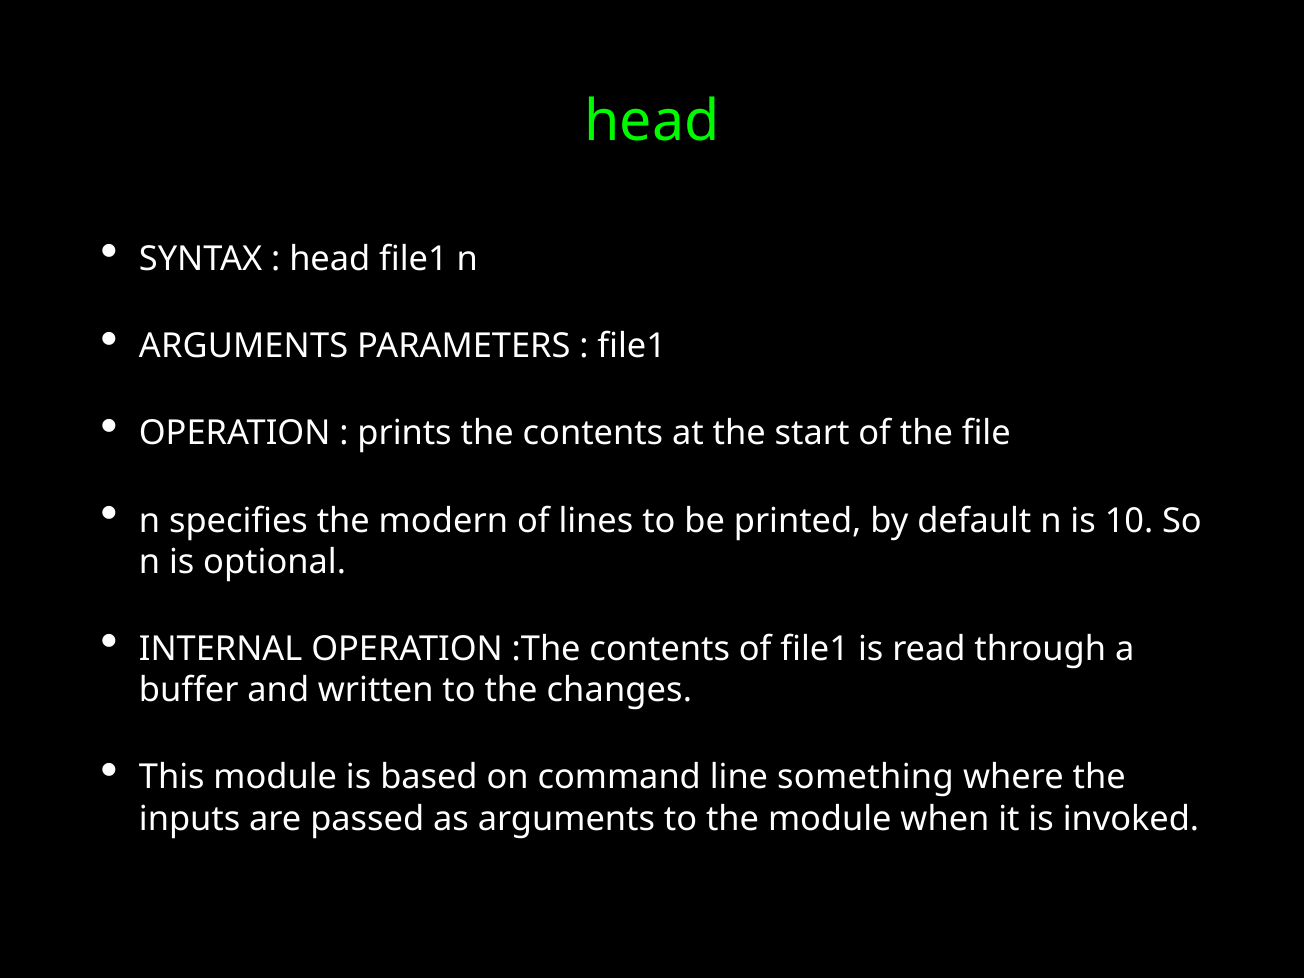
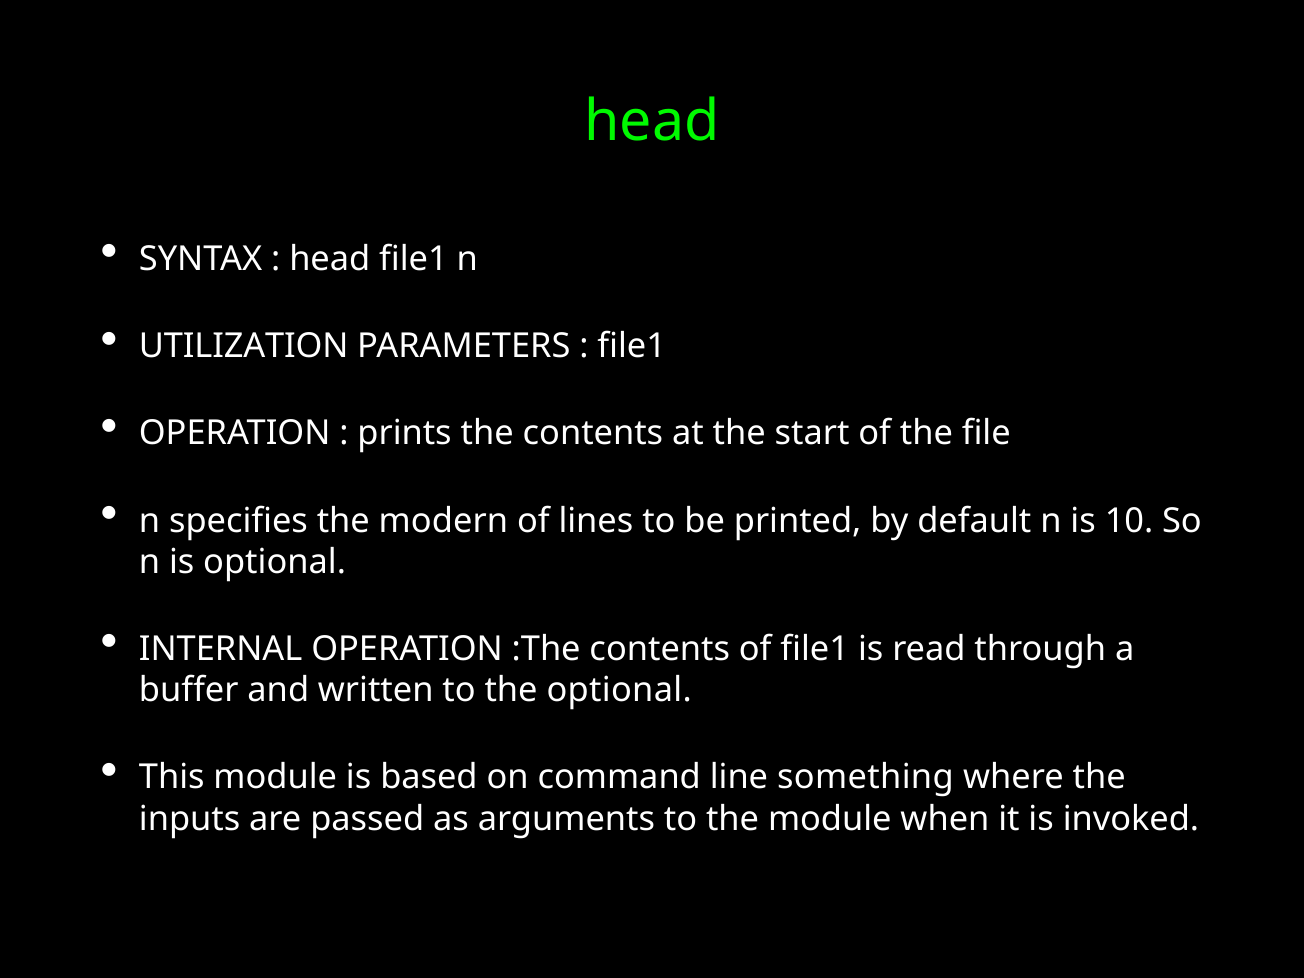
ARGUMENTS: ARGUMENTS -> UTILIZATION (244, 346)
the changes: changes -> optional (619, 690)
